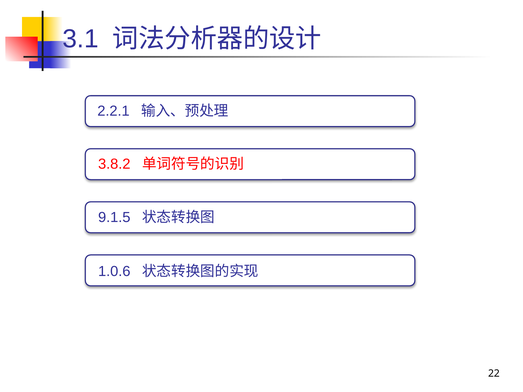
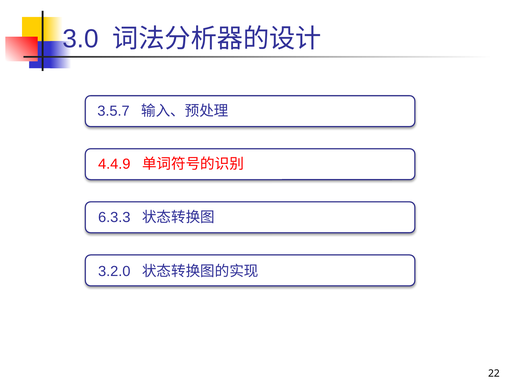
3.1: 3.1 -> 3.0 (81, 39)
2.2.1: 2.2.1 -> 3.5.7 (114, 111)
3.8.2: 3.8.2 -> 4.4.9 (114, 164)
9.1.5: 9.1.5 -> 6.3.3 (114, 217)
1.0.6: 1.0.6 -> 3.2.0 (114, 272)
